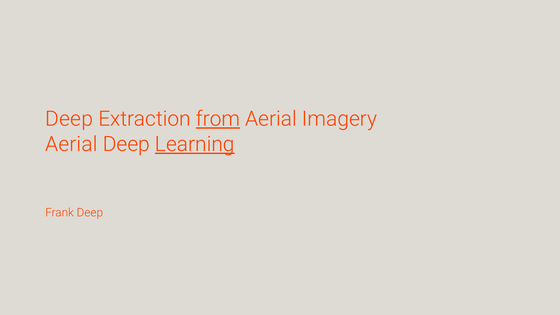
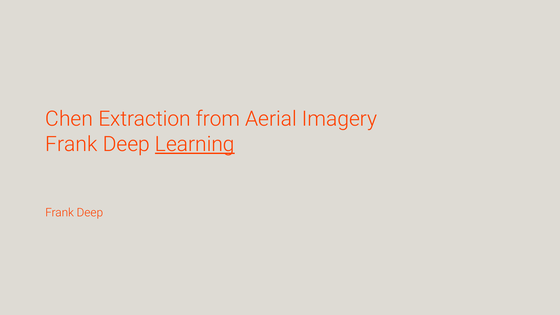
Deep: Deep -> Chen (69, 119)
from underline: present -> none (218, 119)
Aerial: Aerial -> Frank (71, 144)
